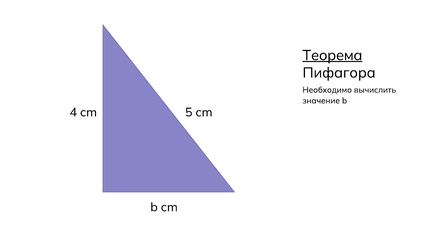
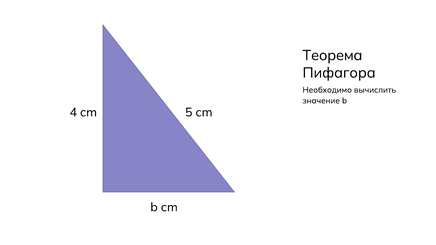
Теорема underline: present -> none (332, 55)
